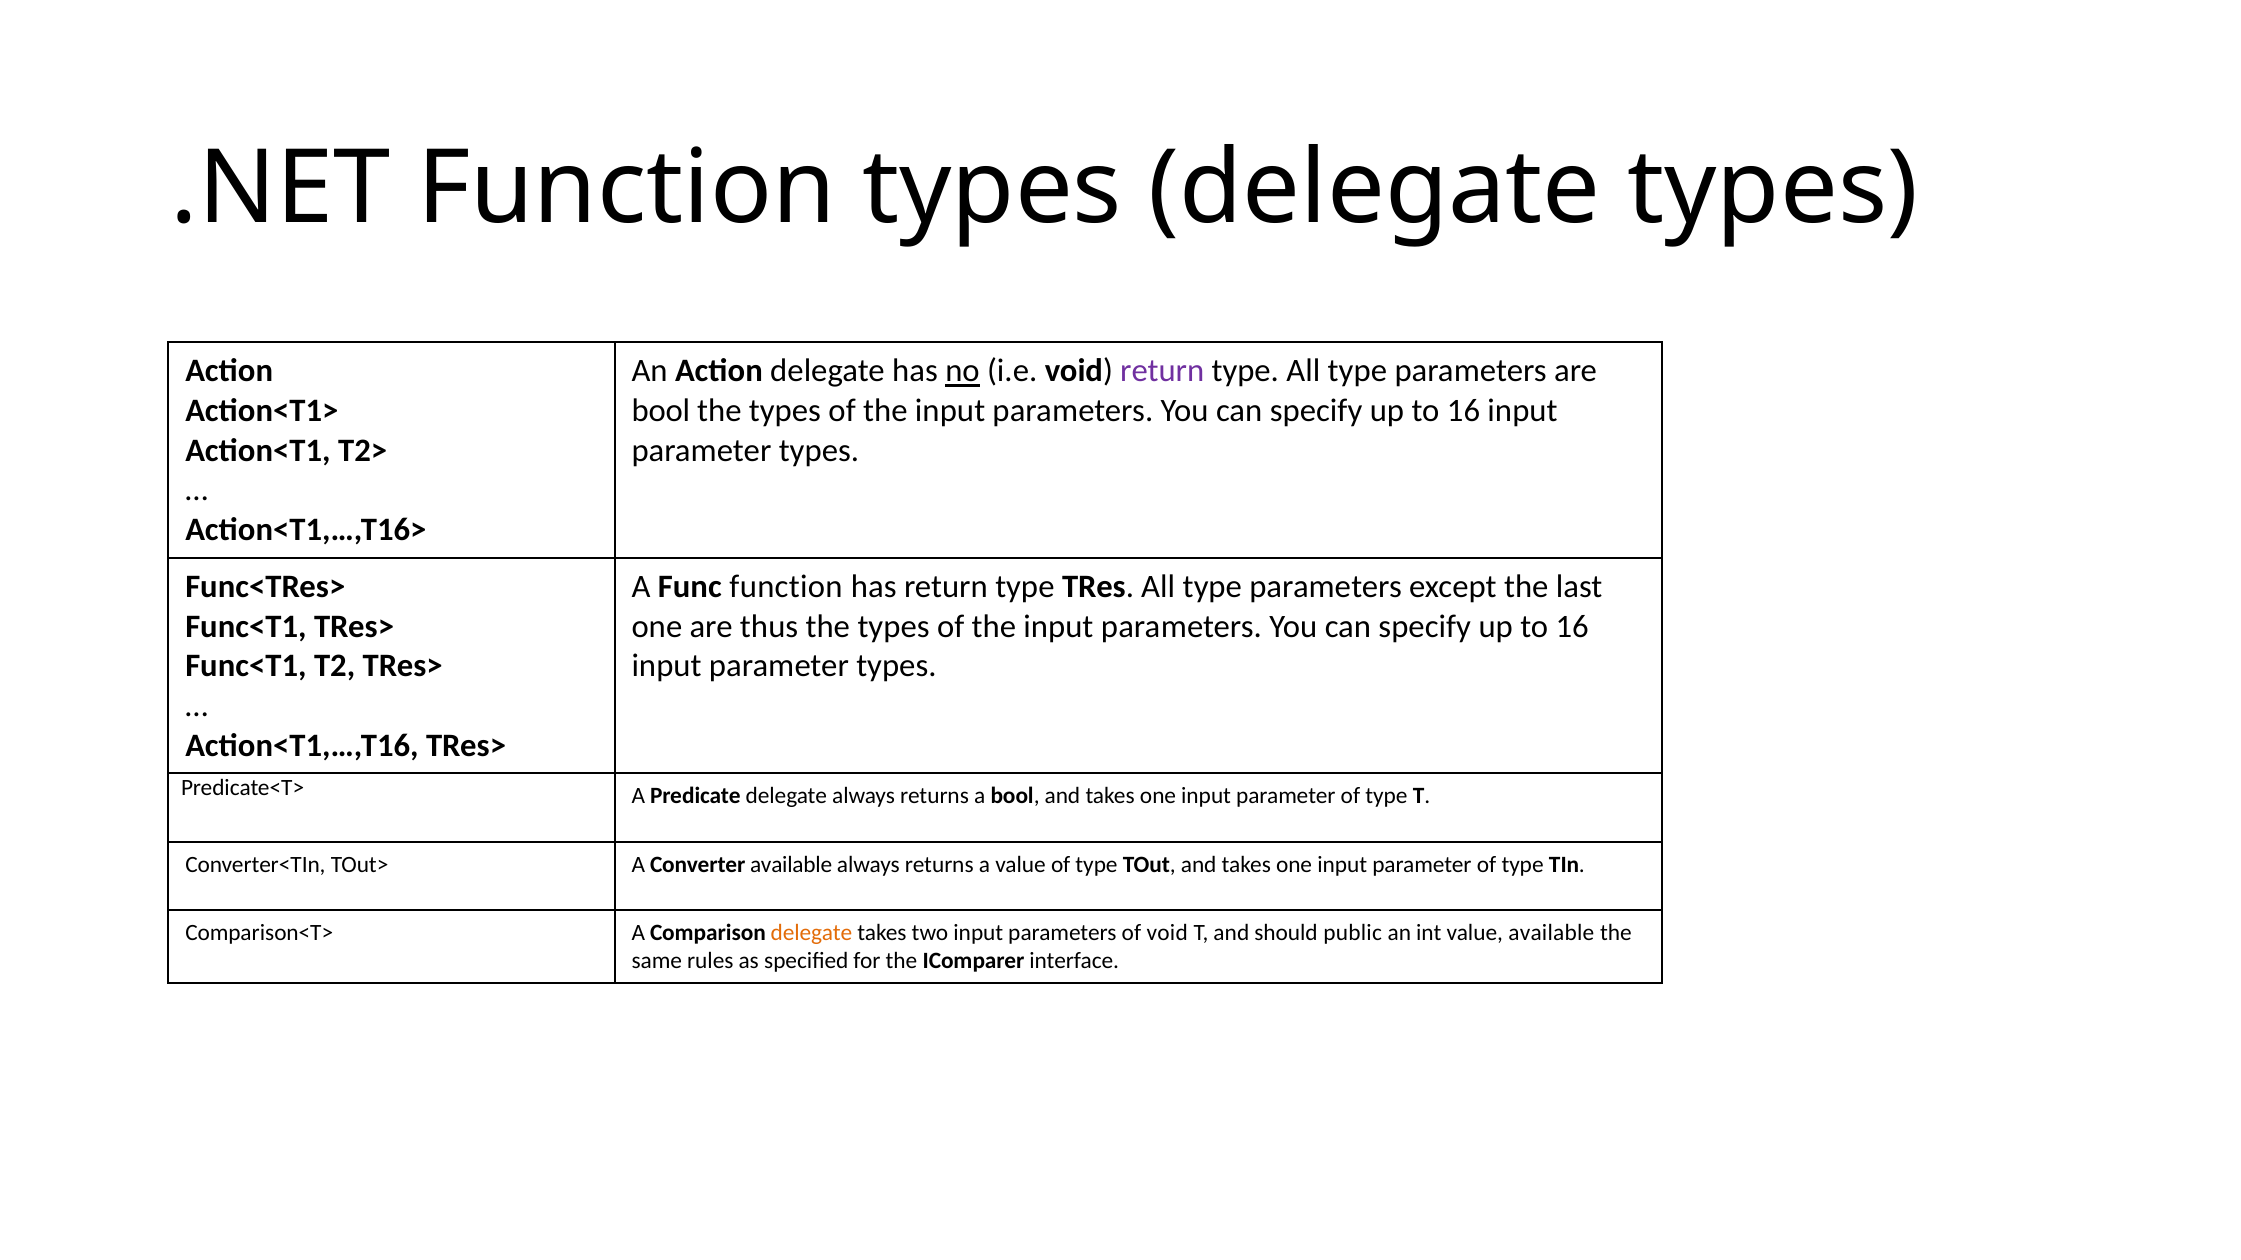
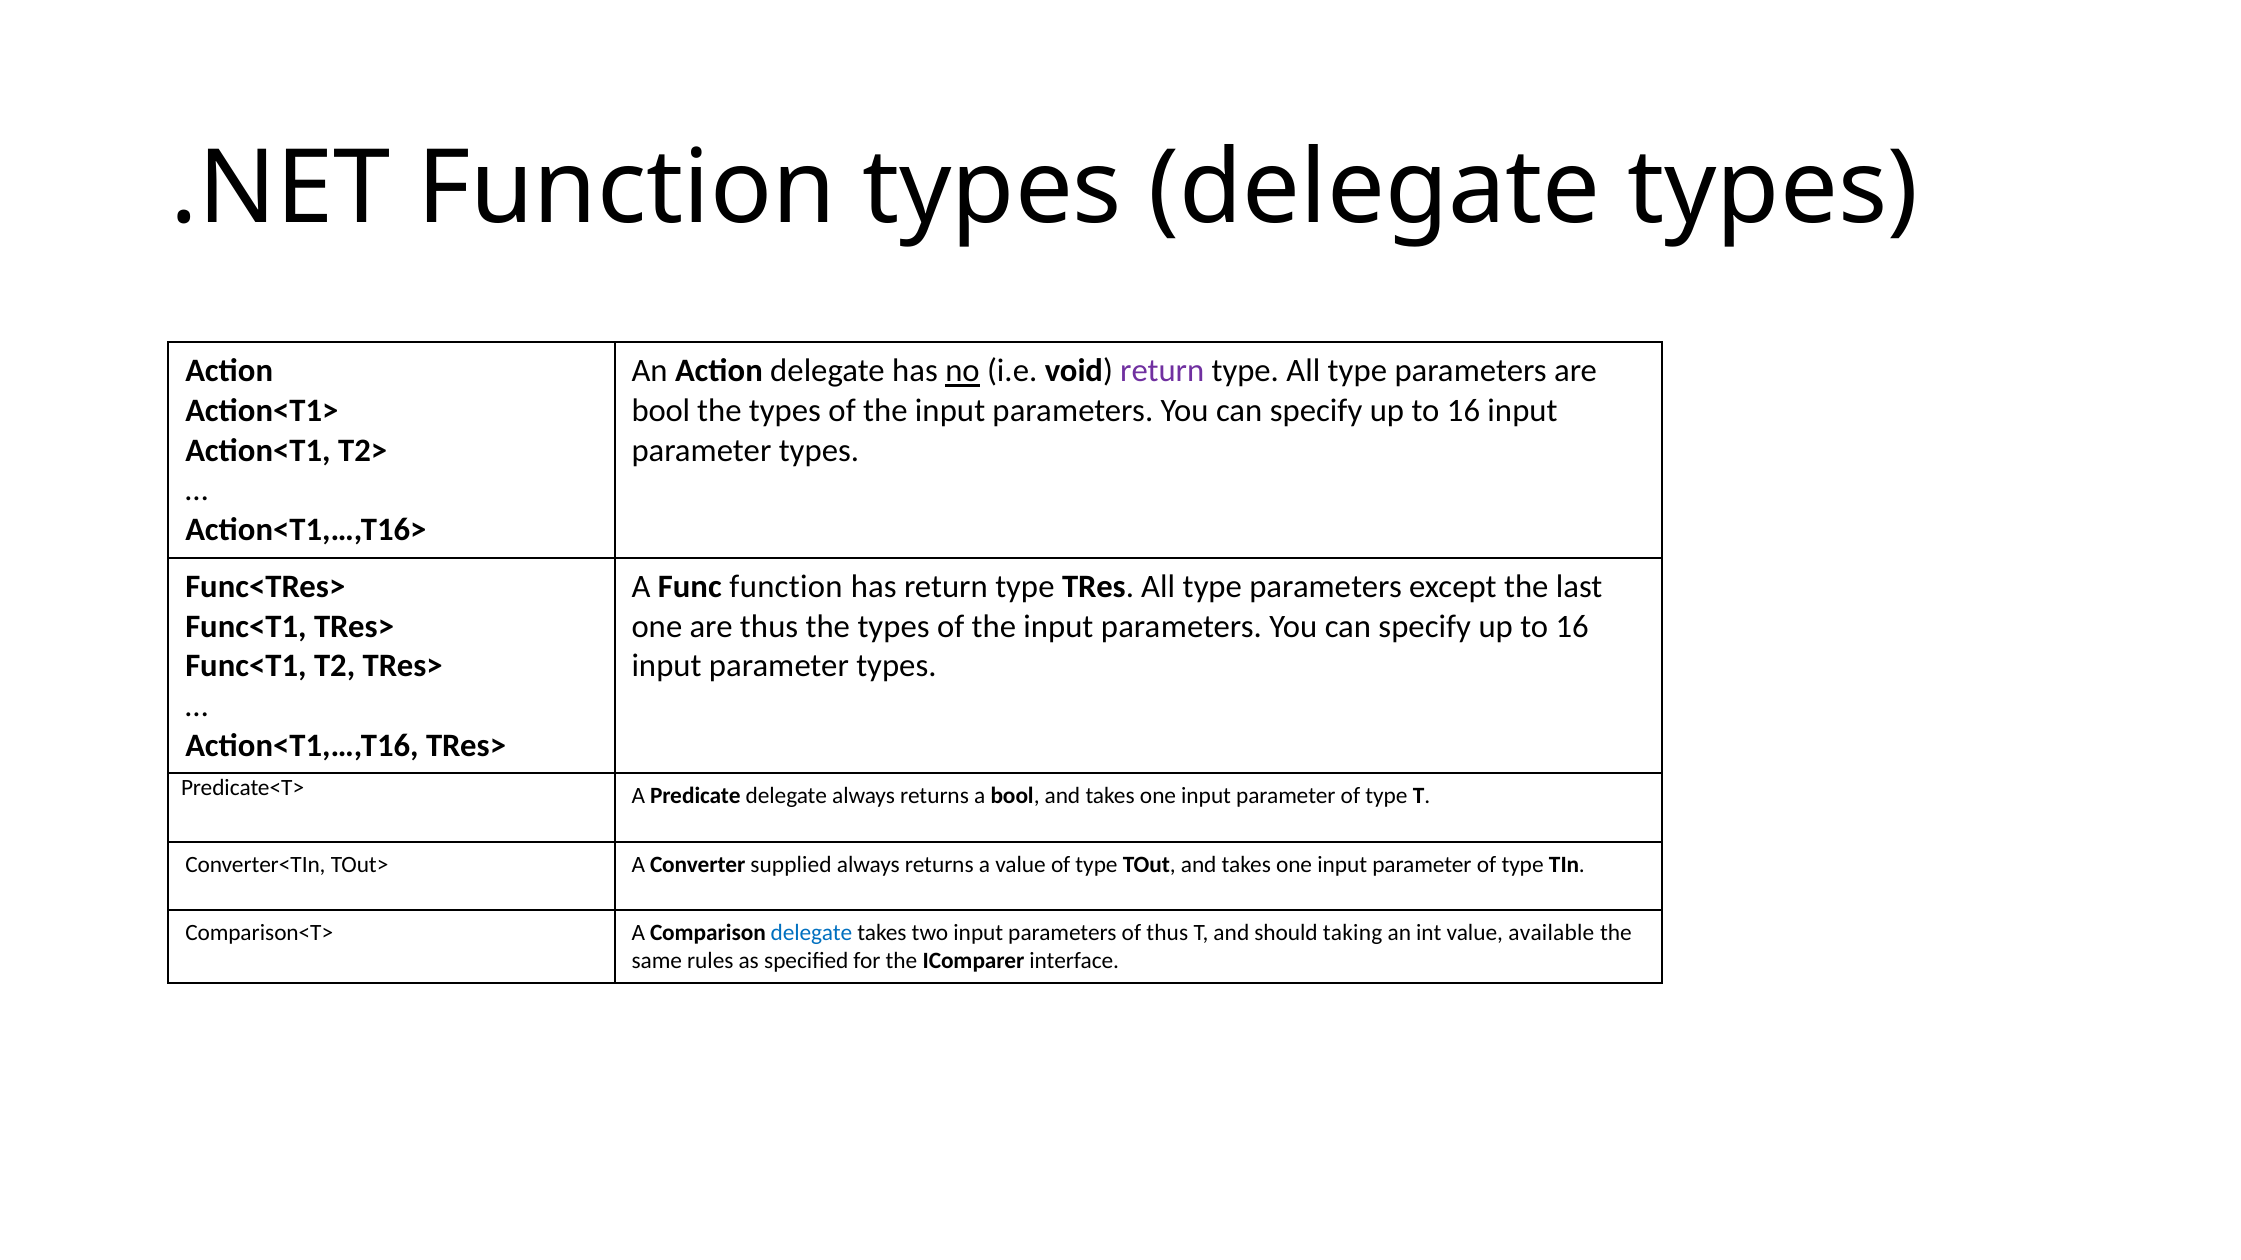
Converter available: available -> supplied (791, 865)
delegate colour: orange -> blue (811, 933)
of void: void -> thus (1167, 933)
public: public -> taking (1353, 933)
